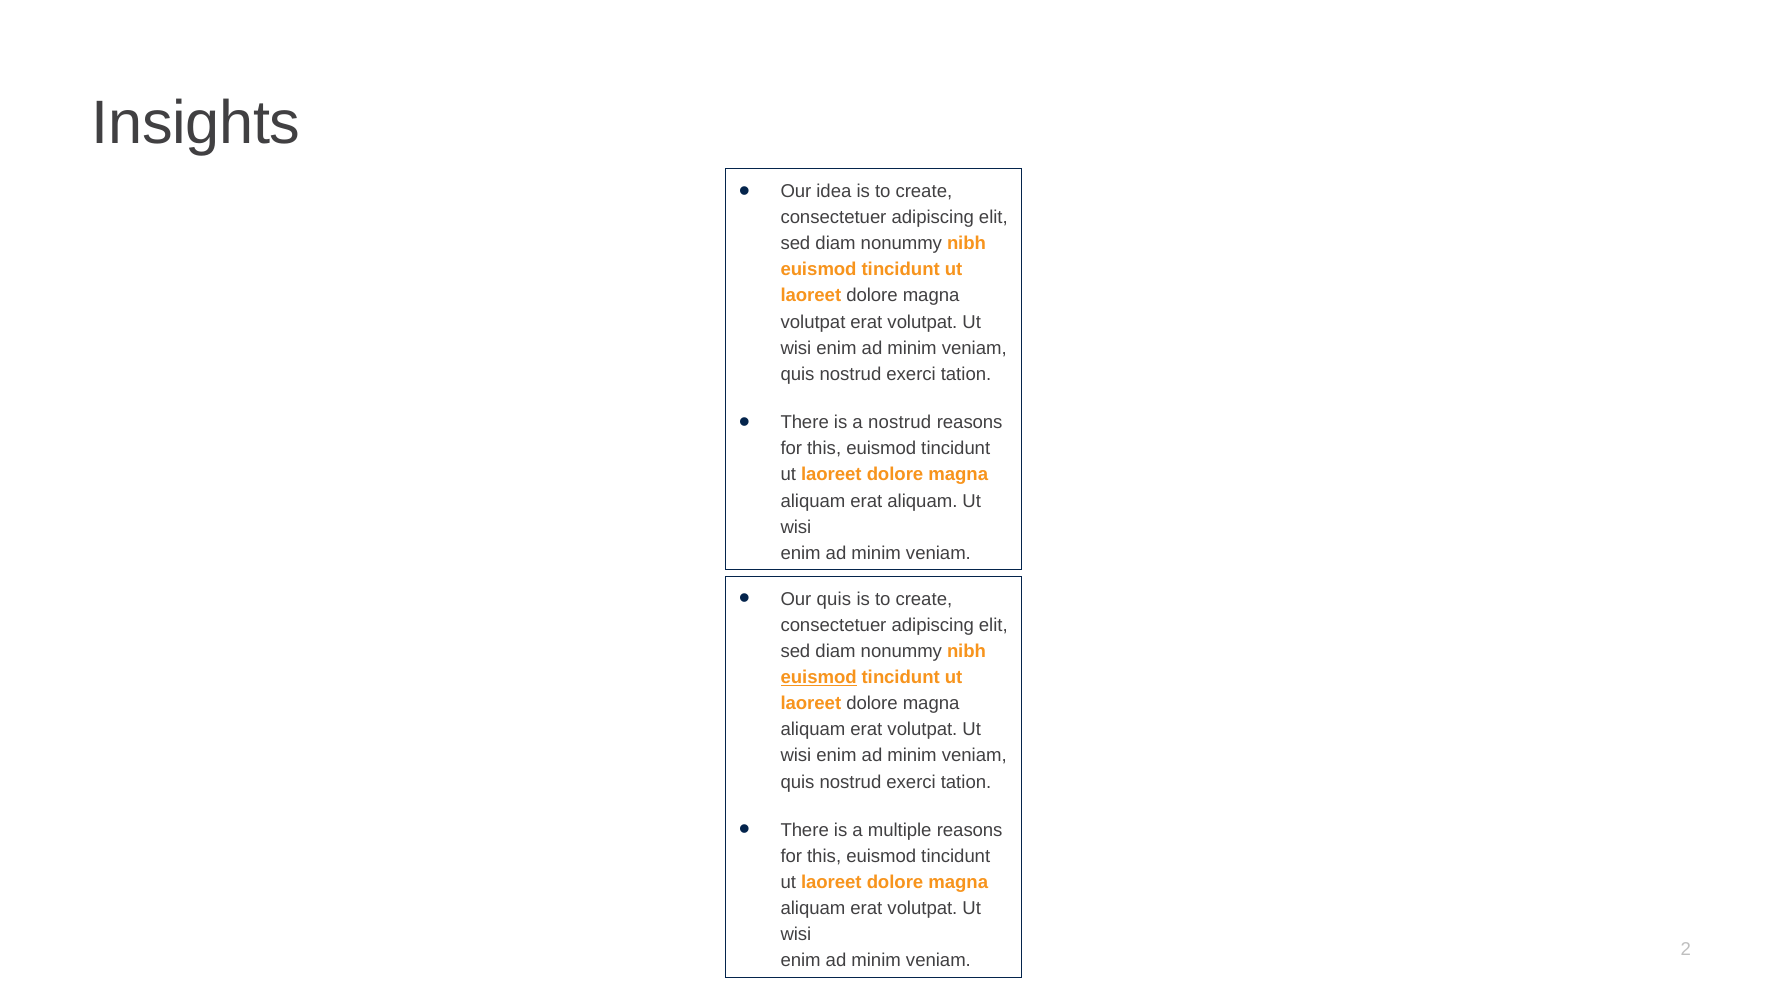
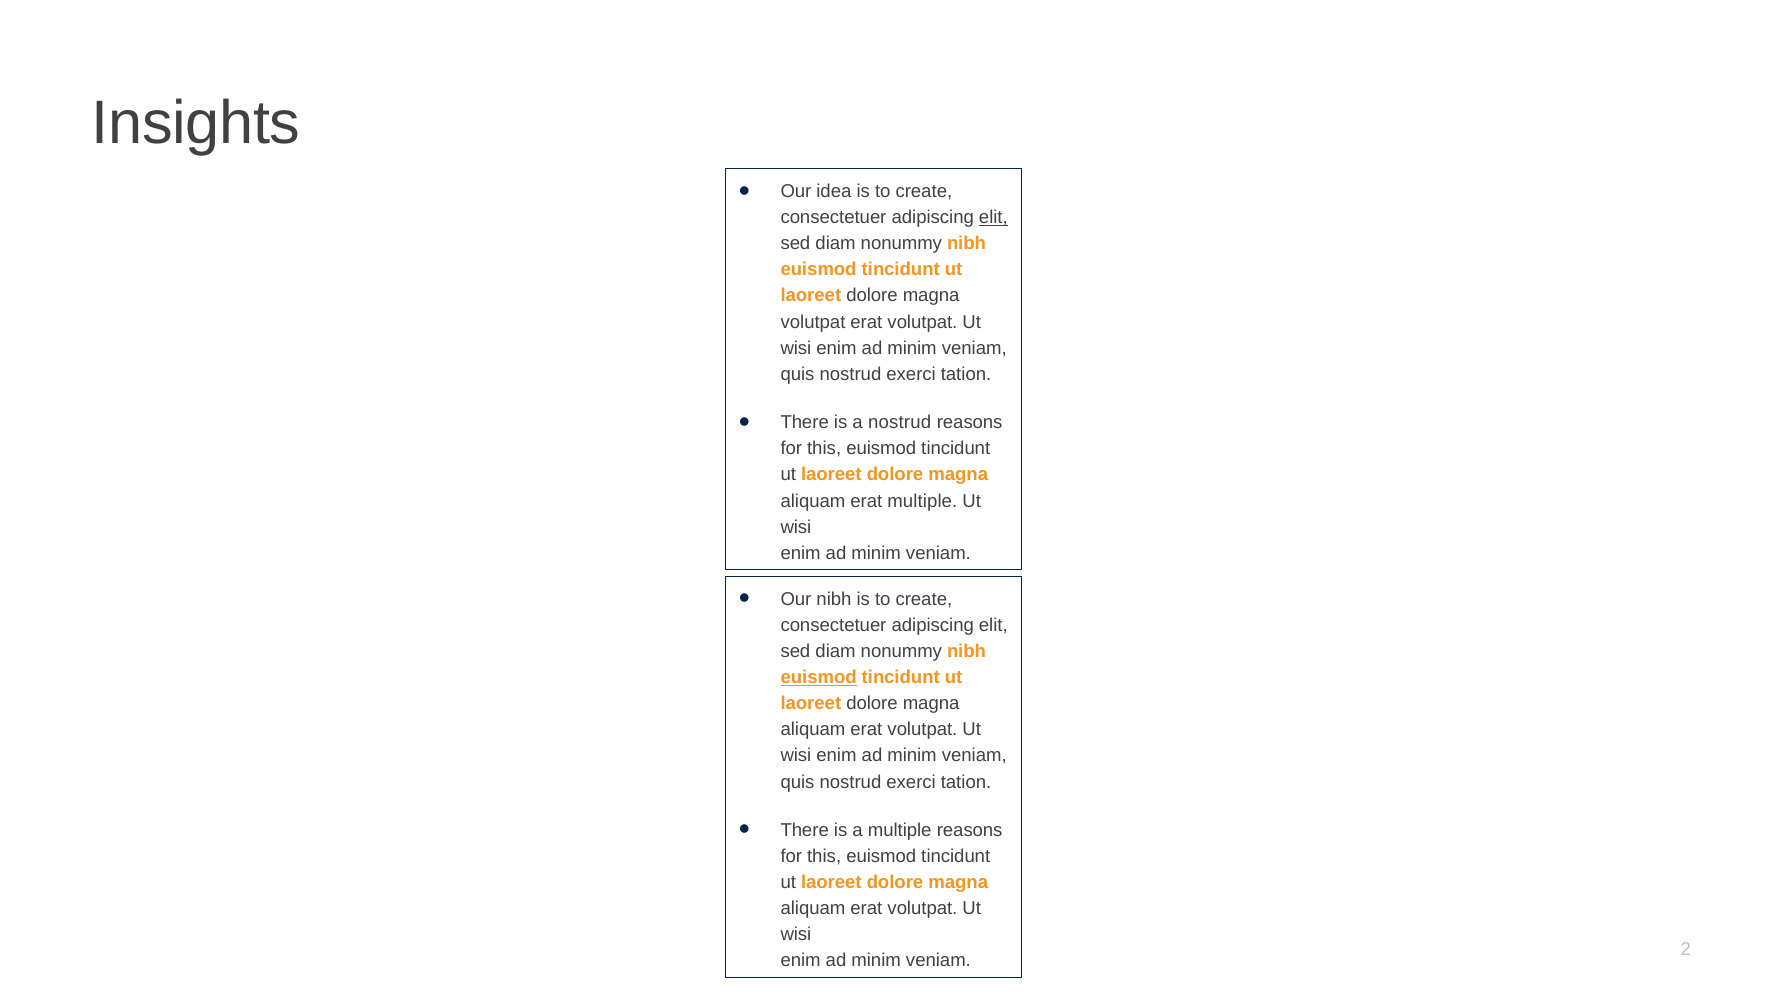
elit underline: none -> present (993, 217)
erat aliquam: aliquam -> multiple (922, 501)
Our quis: quis -> nibh (834, 599)
